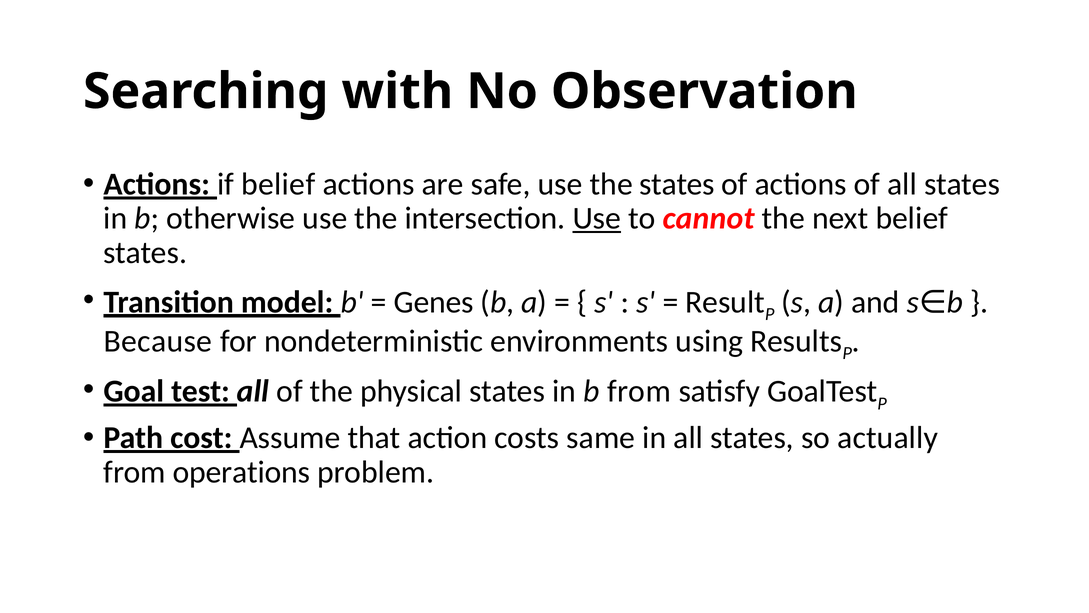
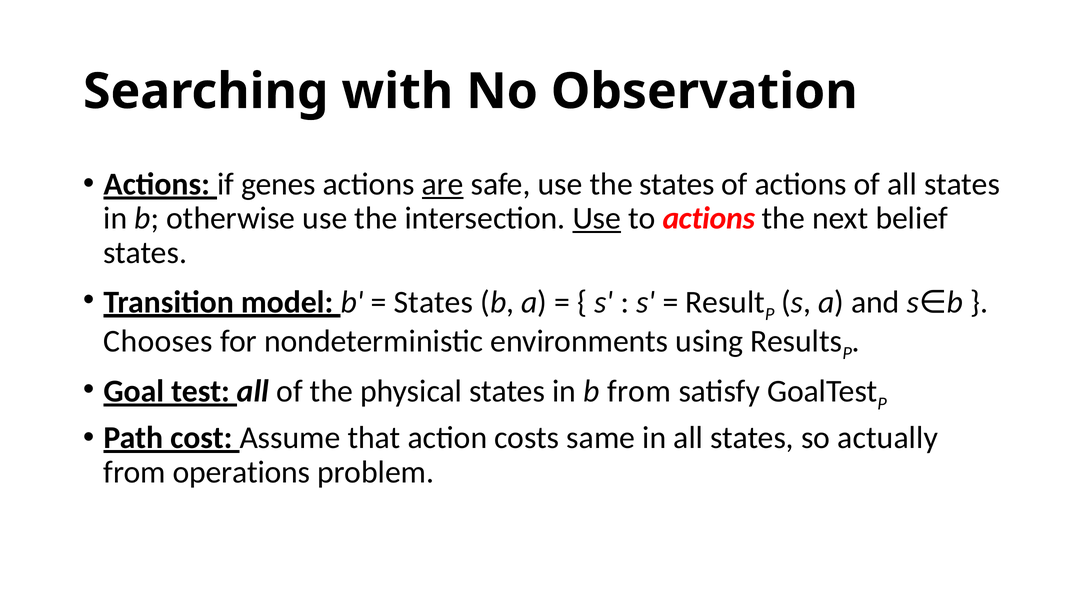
if belief: belief -> genes (278, 184)
are underline: none -> present (443, 184)
to cannot: cannot -> actions (709, 218)
Genes: Genes -> States (433, 302)
Because: Because -> Chooses (158, 341)
